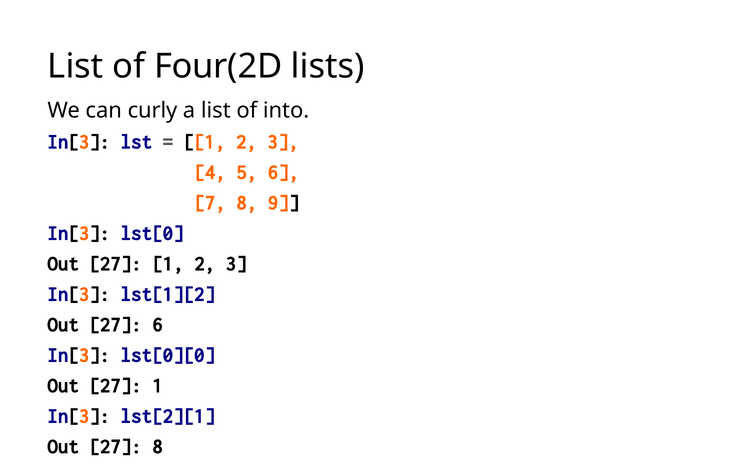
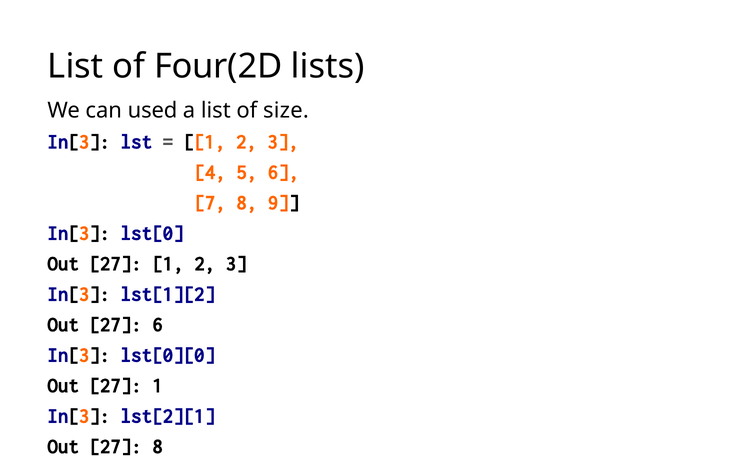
curly: curly -> used (152, 110)
into: into -> size (286, 110)
